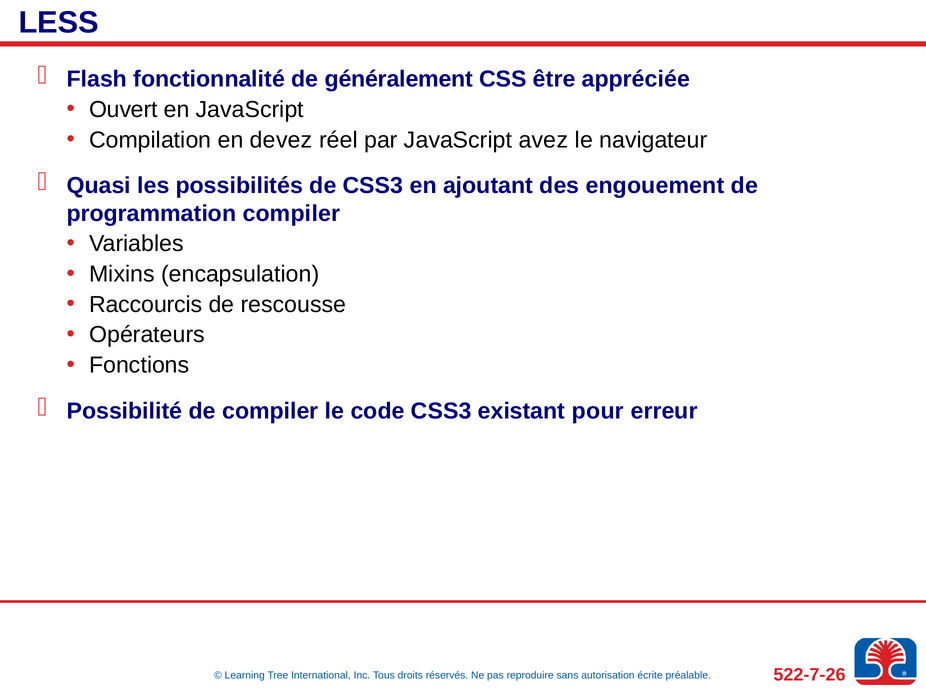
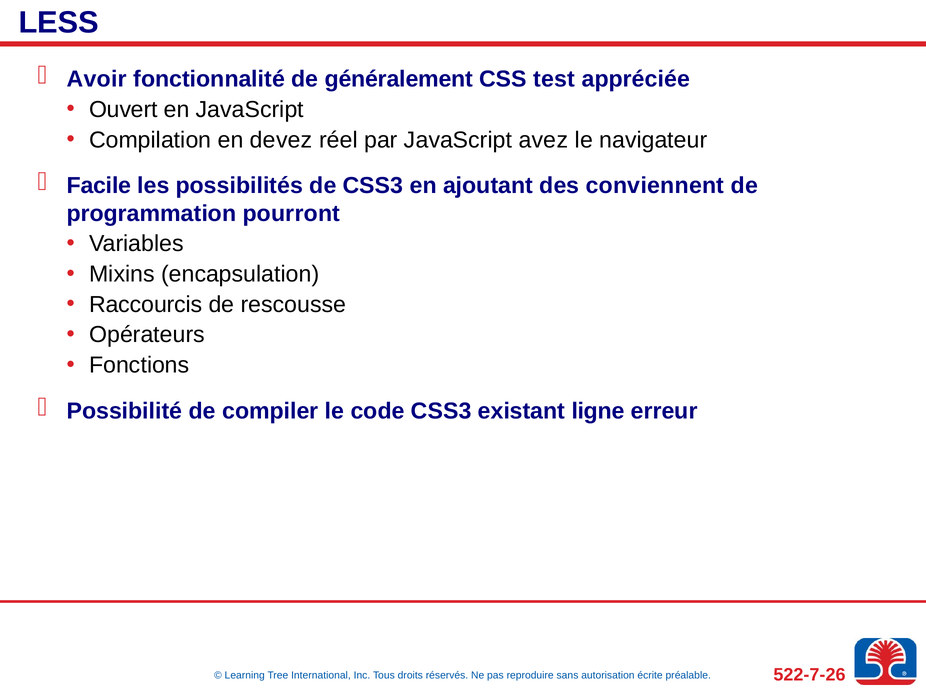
Flash: Flash -> Avoir (97, 79)
être: être -> test (554, 79)
Quasi: Quasi -> Facile (99, 186)
engouement: engouement -> conviennent (655, 186)
programmation compiler: compiler -> pourront (291, 214)
pour: pour -> ligne (598, 411)
